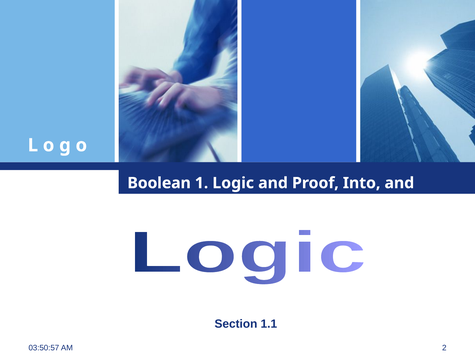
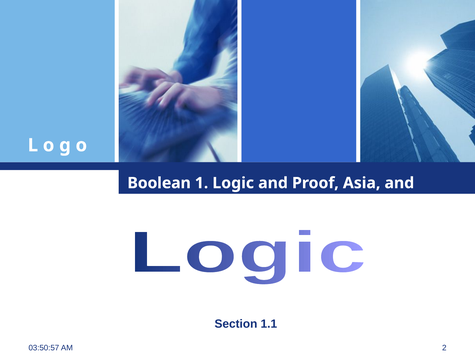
Into: Into -> Asia (362, 183)
